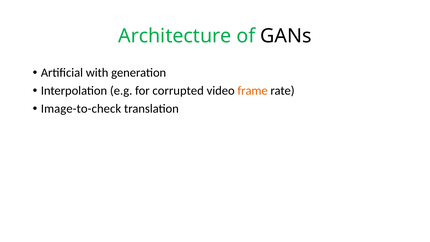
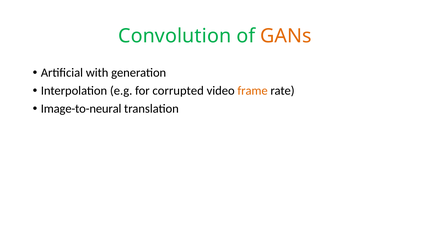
Architecture: Architecture -> Convolution (175, 36)
GANs colour: black -> orange (286, 36)
Image-to-check: Image-to-check -> Image-to-neural (81, 109)
